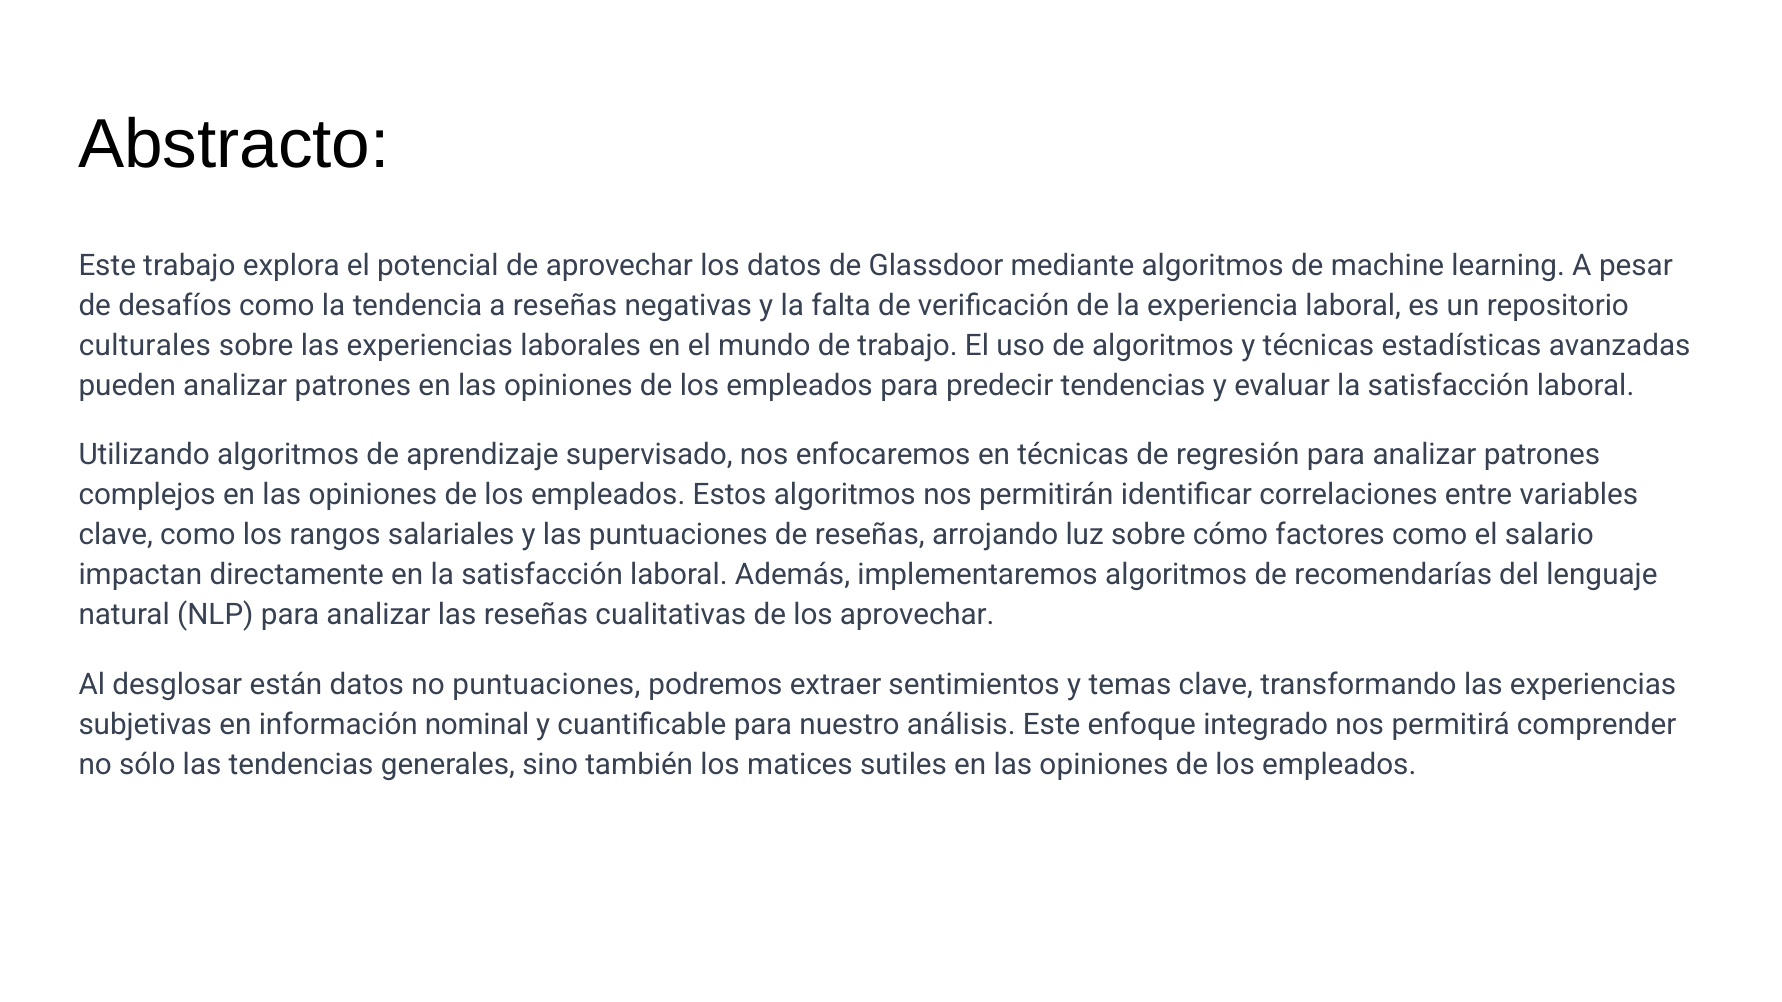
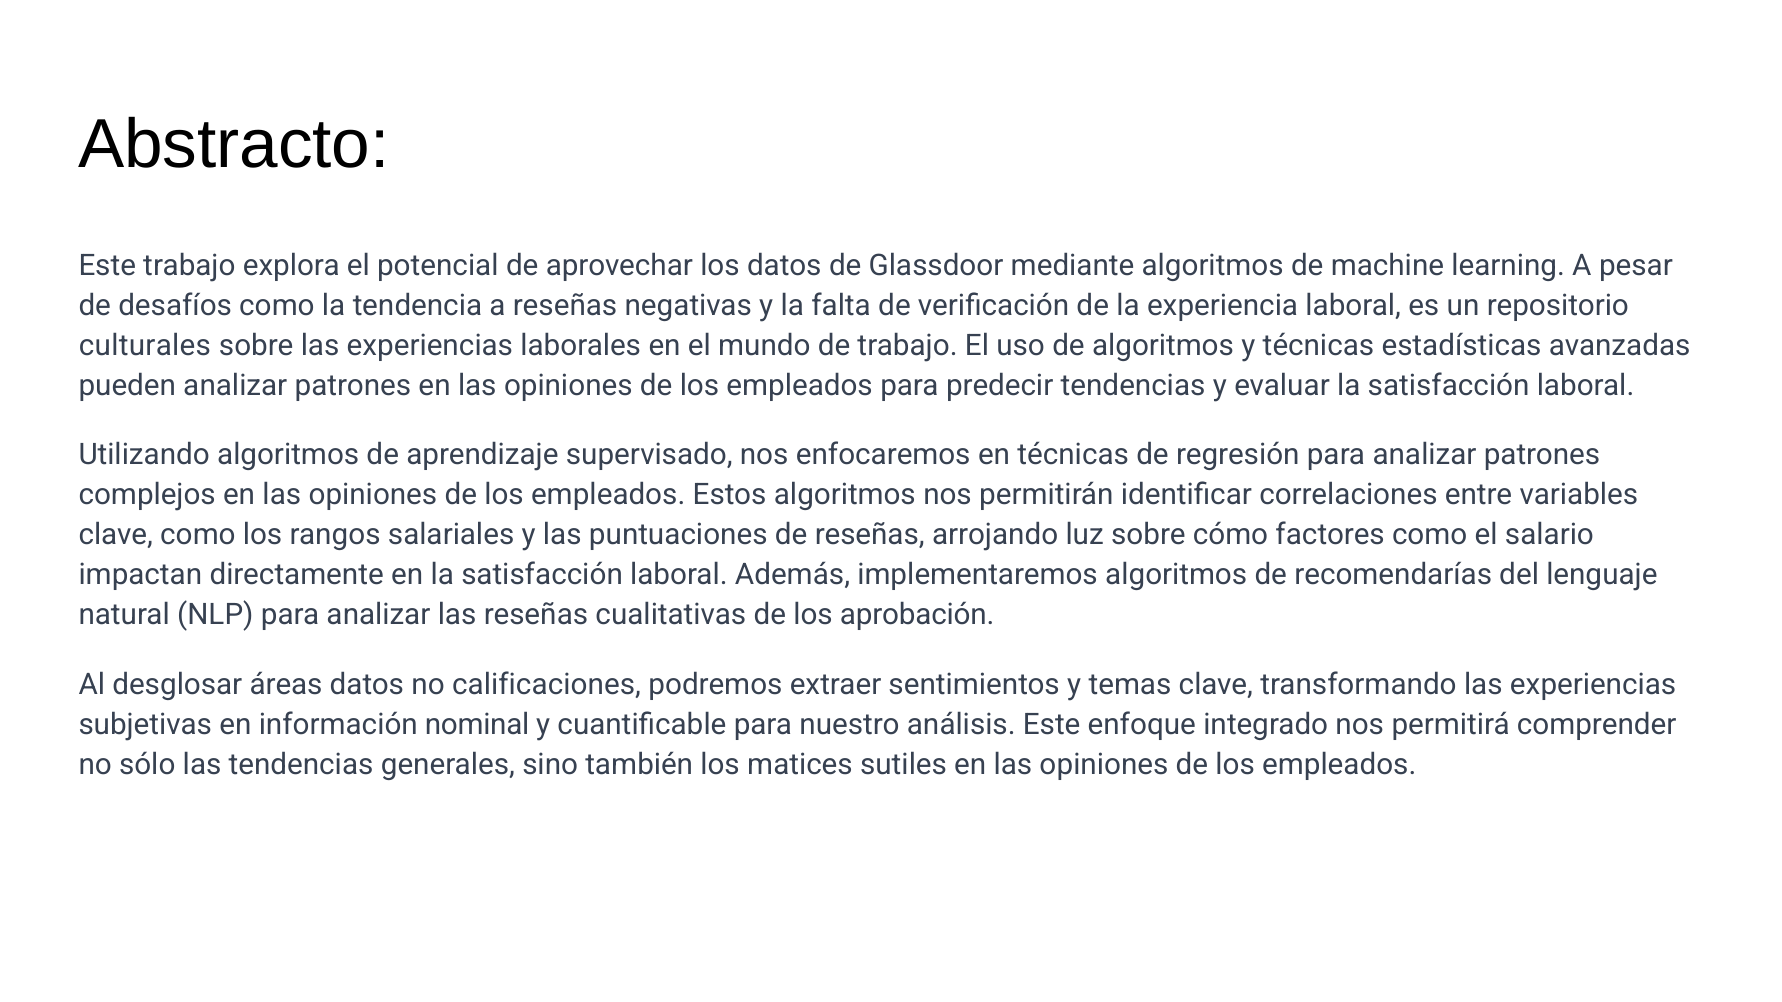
los aprovechar: aprovechar -> aprobación (917, 615)
están: están -> áreas (286, 685)
no puntuaciones: puntuaciones -> calificaciones (547, 685)
